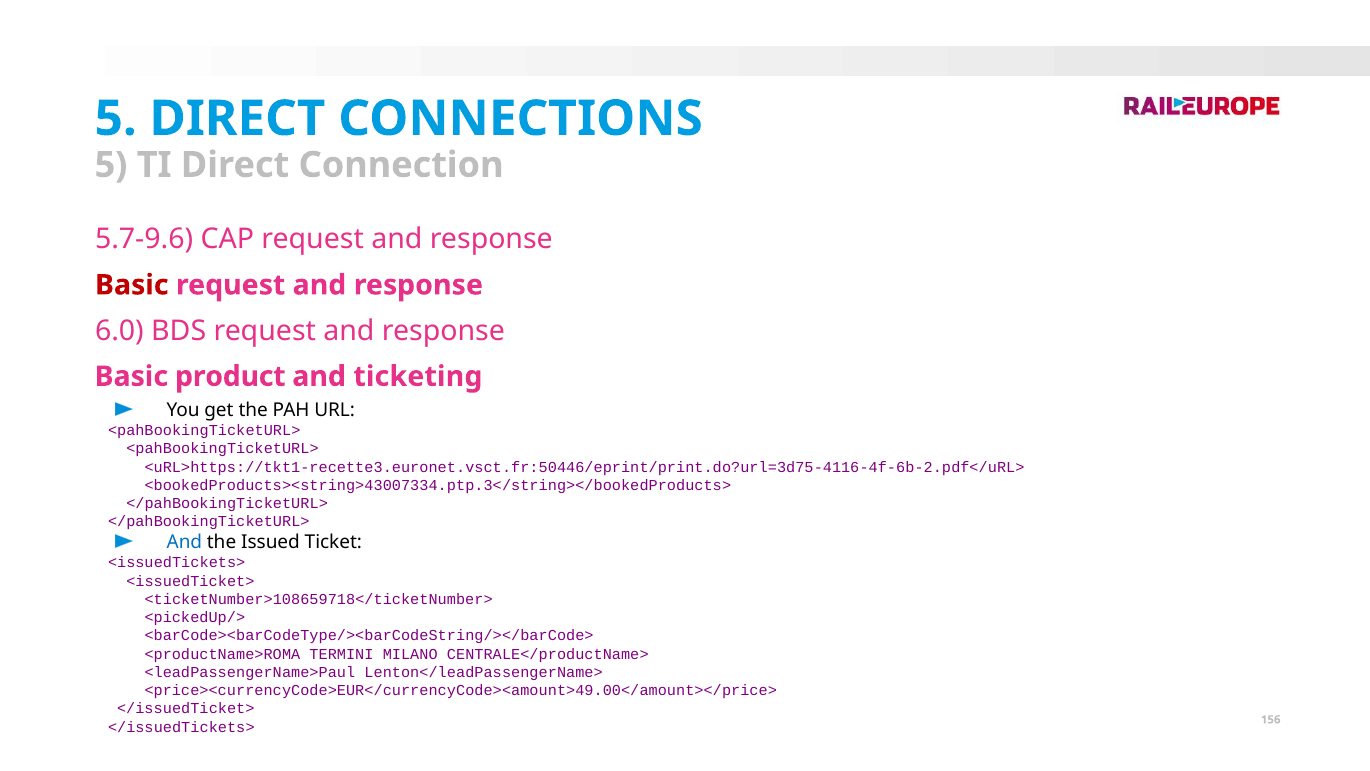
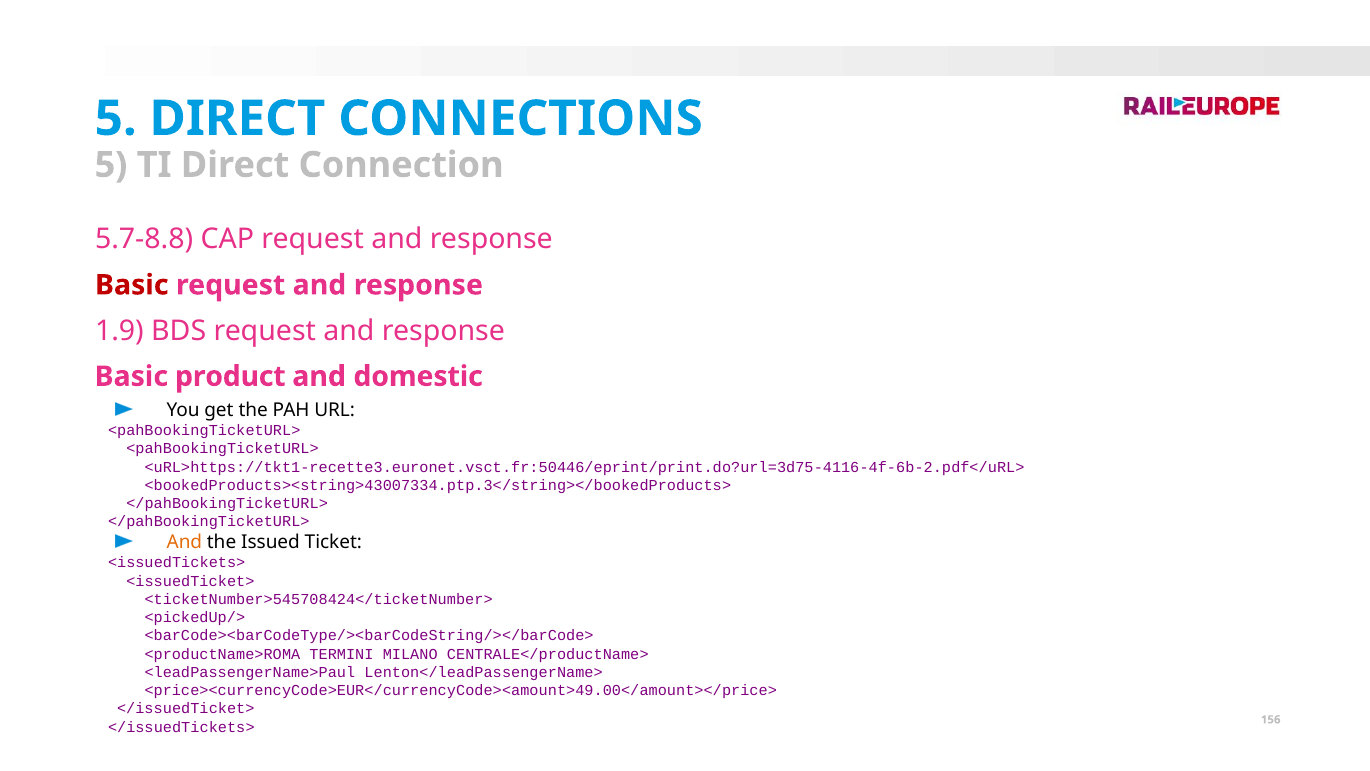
5.7-9.6: 5.7-9.6 -> 5.7-8.8 (144, 239)
6.0: 6.0 -> 1.9 (119, 331)
ticketing: ticketing -> domestic (418, 376)
And colour: blue -> orange (184, 542)
<ticketNumber>108659718</ticketNumber>: <ticketNumber>108659718</ticketNumber> -> <ticketNumber>545708424</ticketNumber> (319, 599)
